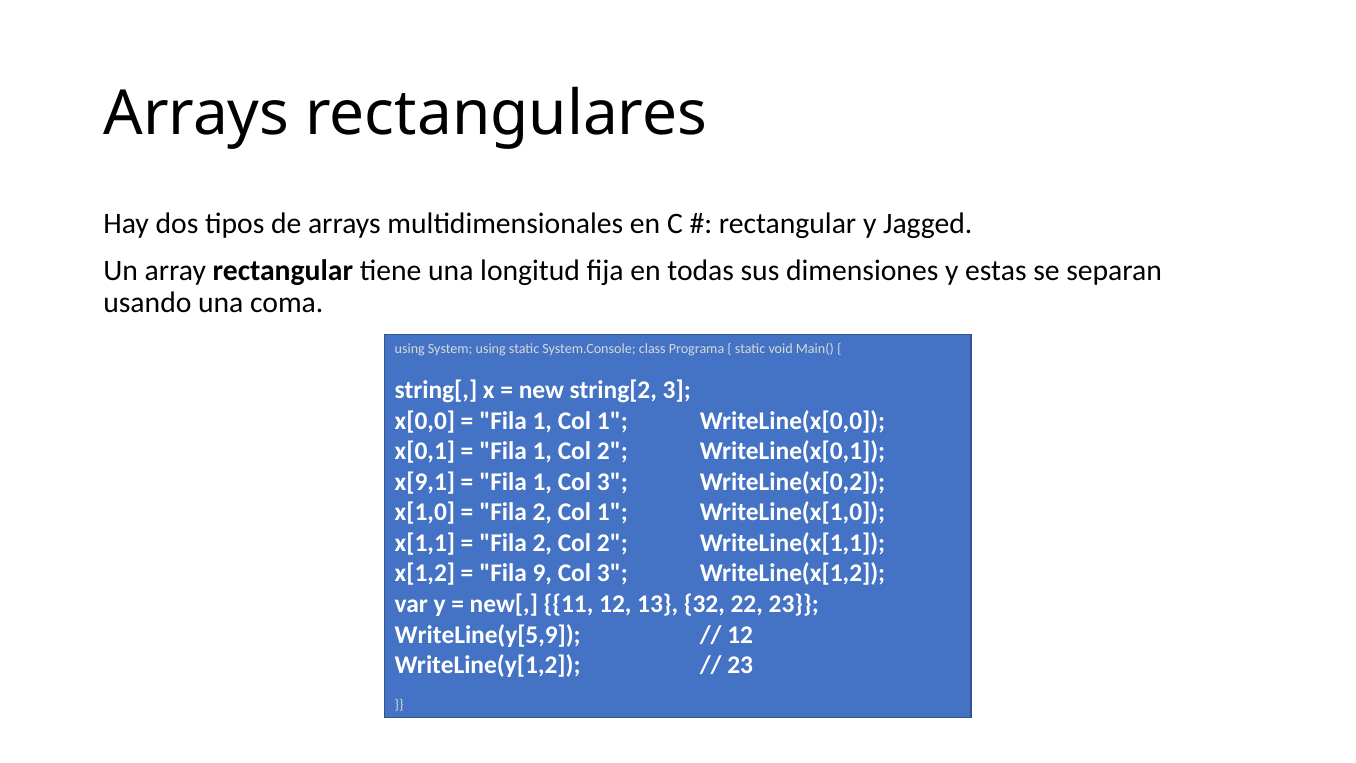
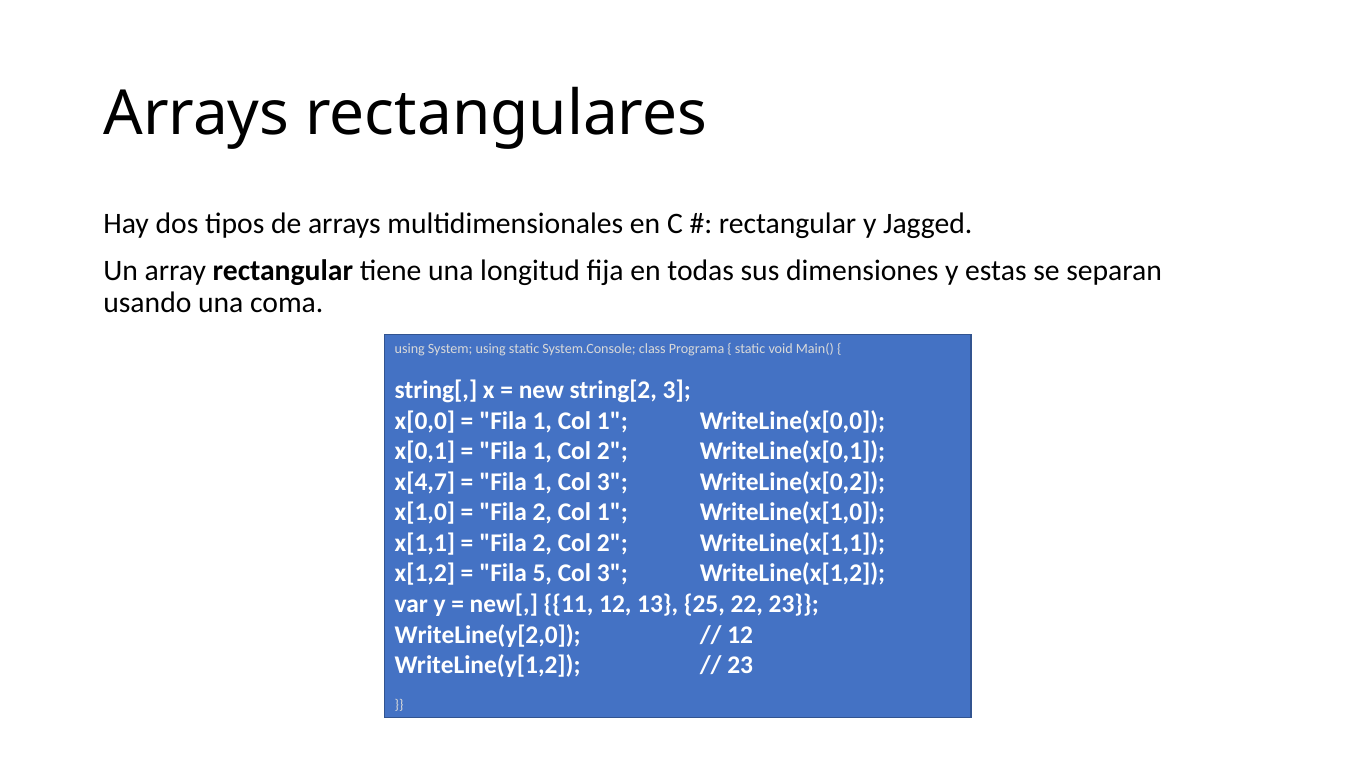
x[9,1: x[9,1 -> x[4,7 (425, 482)
9: 9 -> 5 (542, 573)
32: 32 -> 25 (704, 604)
WriteLine(y[5,9: WriteLine(y[5,9 -> WriteLine(y[2,0 (488, 634)
